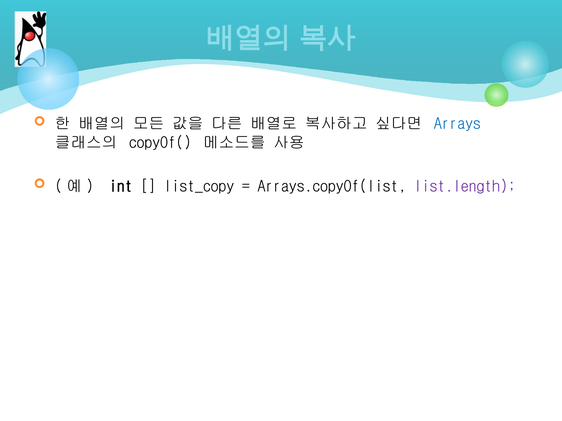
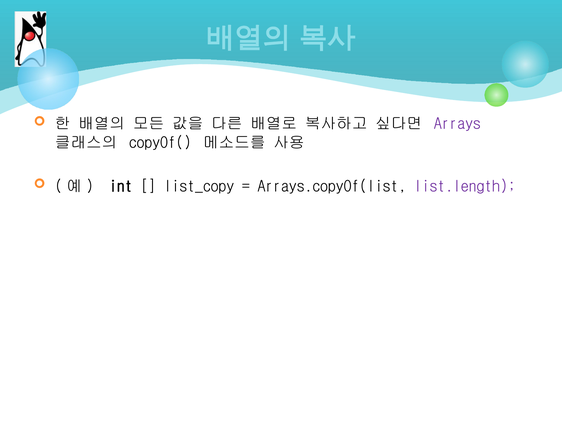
Arrays colour: blue -> purple (457, 124)
